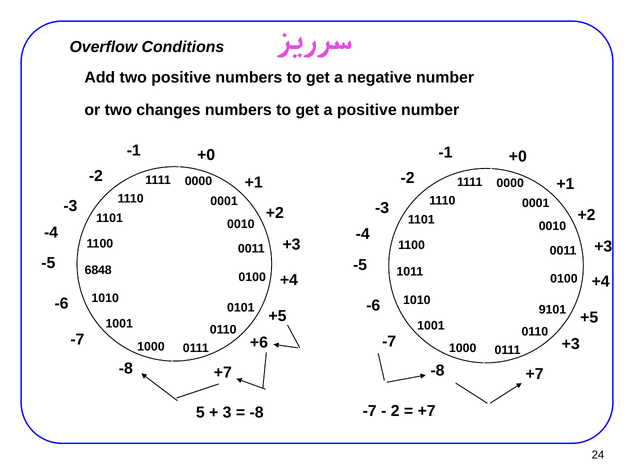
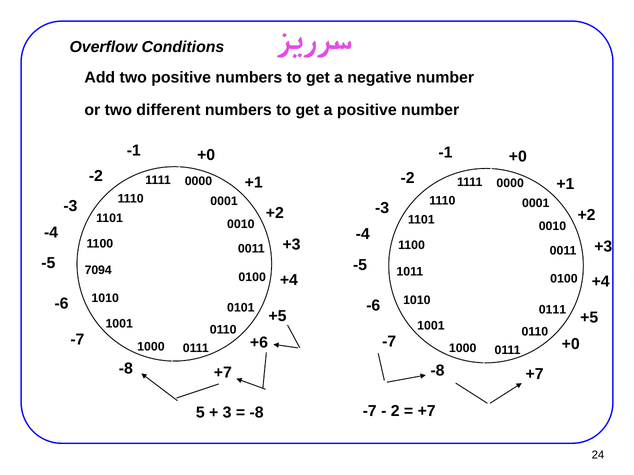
changes: changes -> different (168, 110)
6848: 6848 -> 7094 (98, 270)
9101: 9101 -> 0111 (552, 310)
+3: +3 -> +0 (571, 344)
